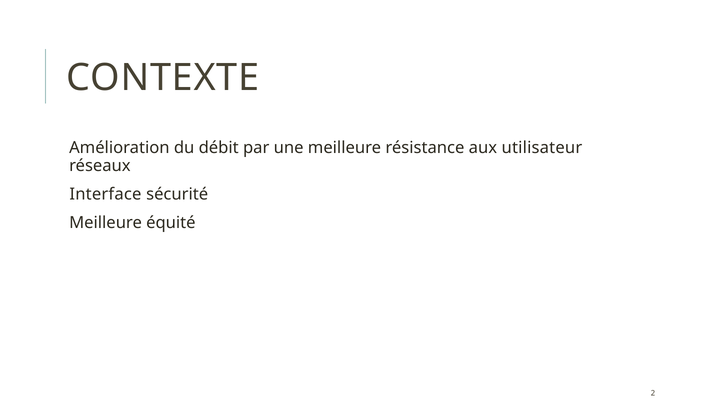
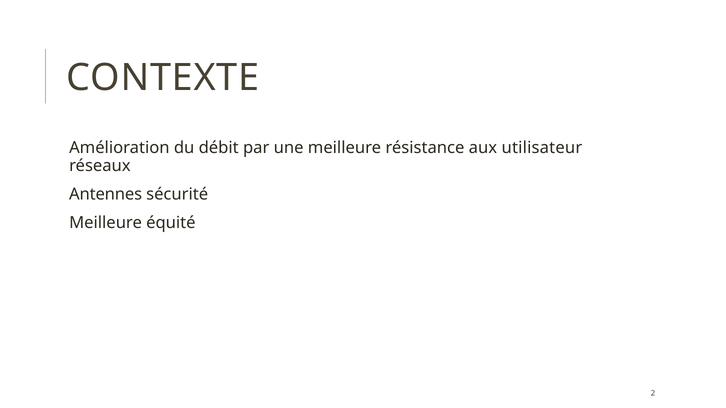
Interface: Interface -> Antennes (106, 194)
